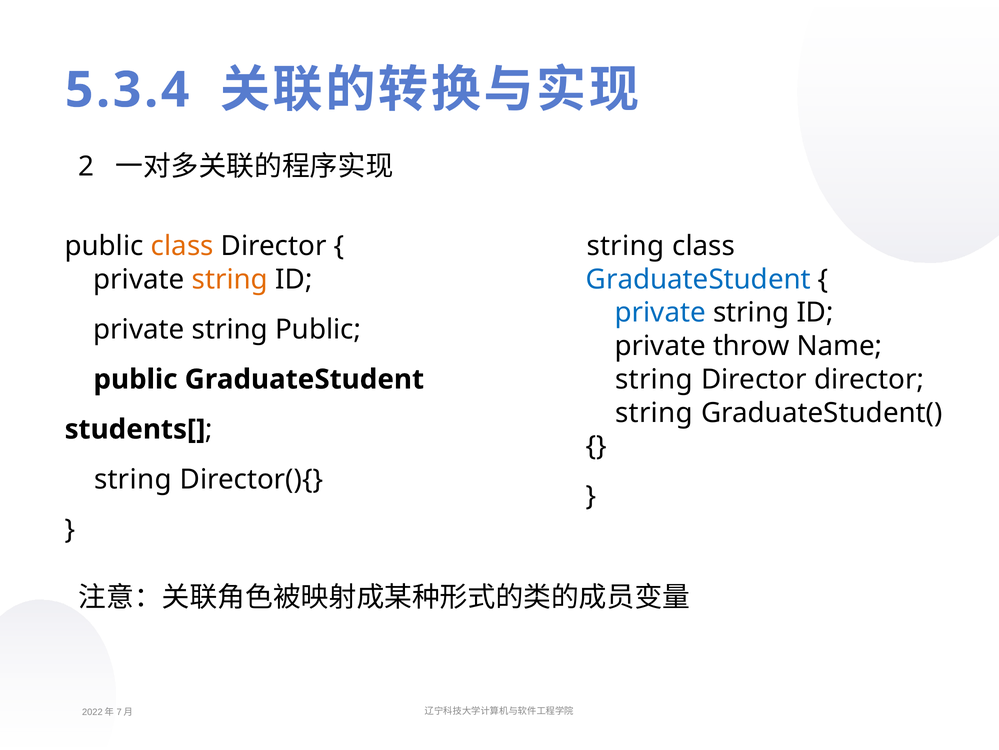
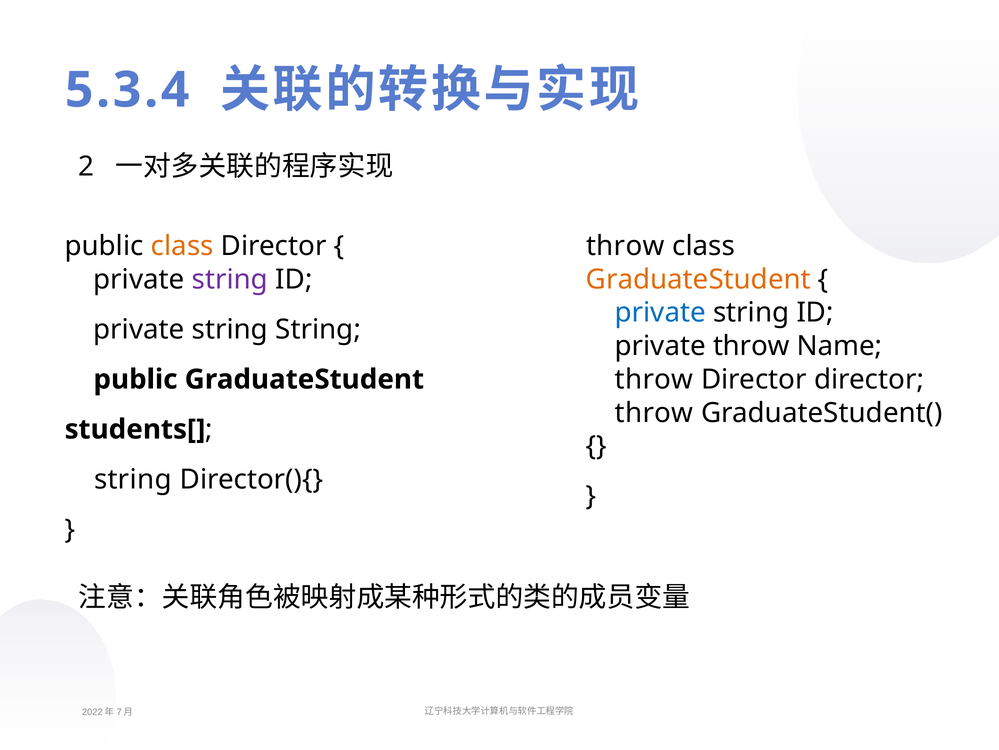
string: string -> throw (625, 246)
string colour: orange -> purple (230, 279)
GraduateStudent colour: blue -> orange (698, 279)
string Public: Public -> String (318, 329)
string: string -> throw (654, 379)
string: string -> throw (654, 412)
